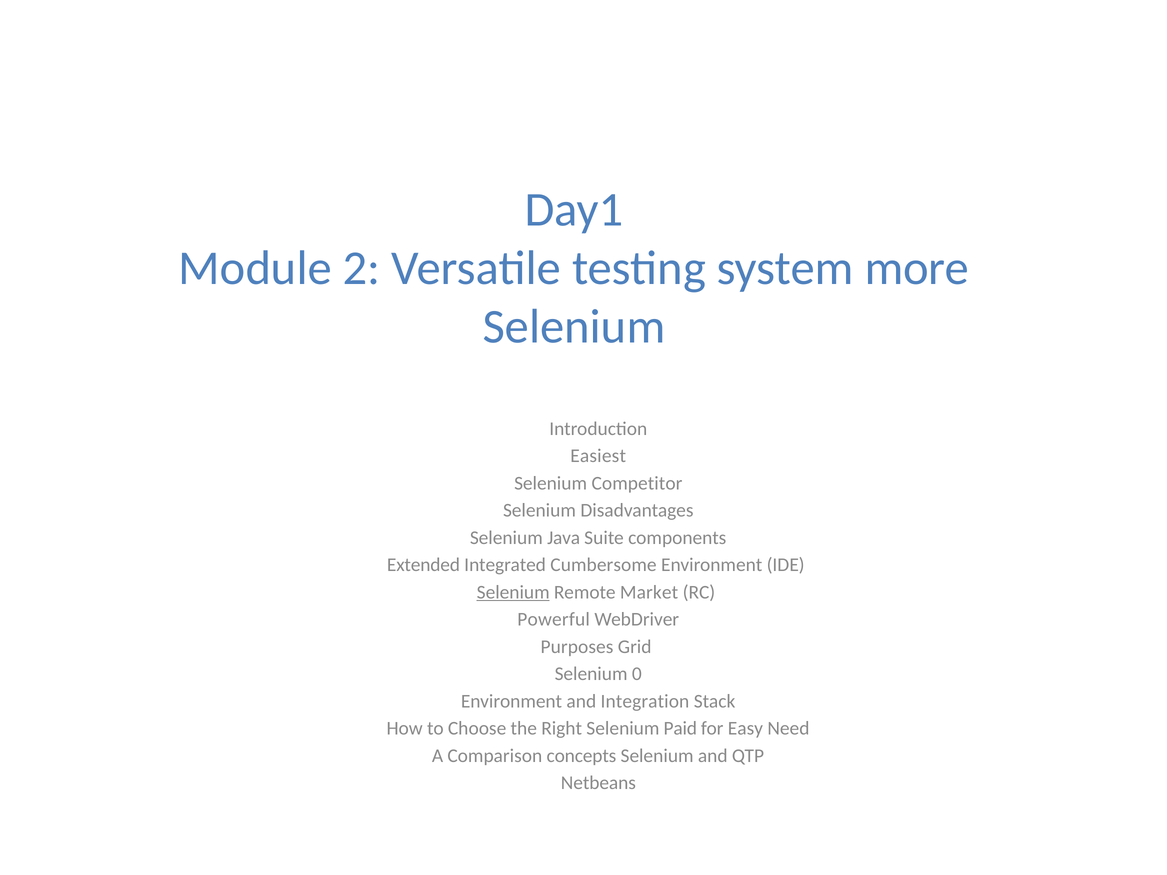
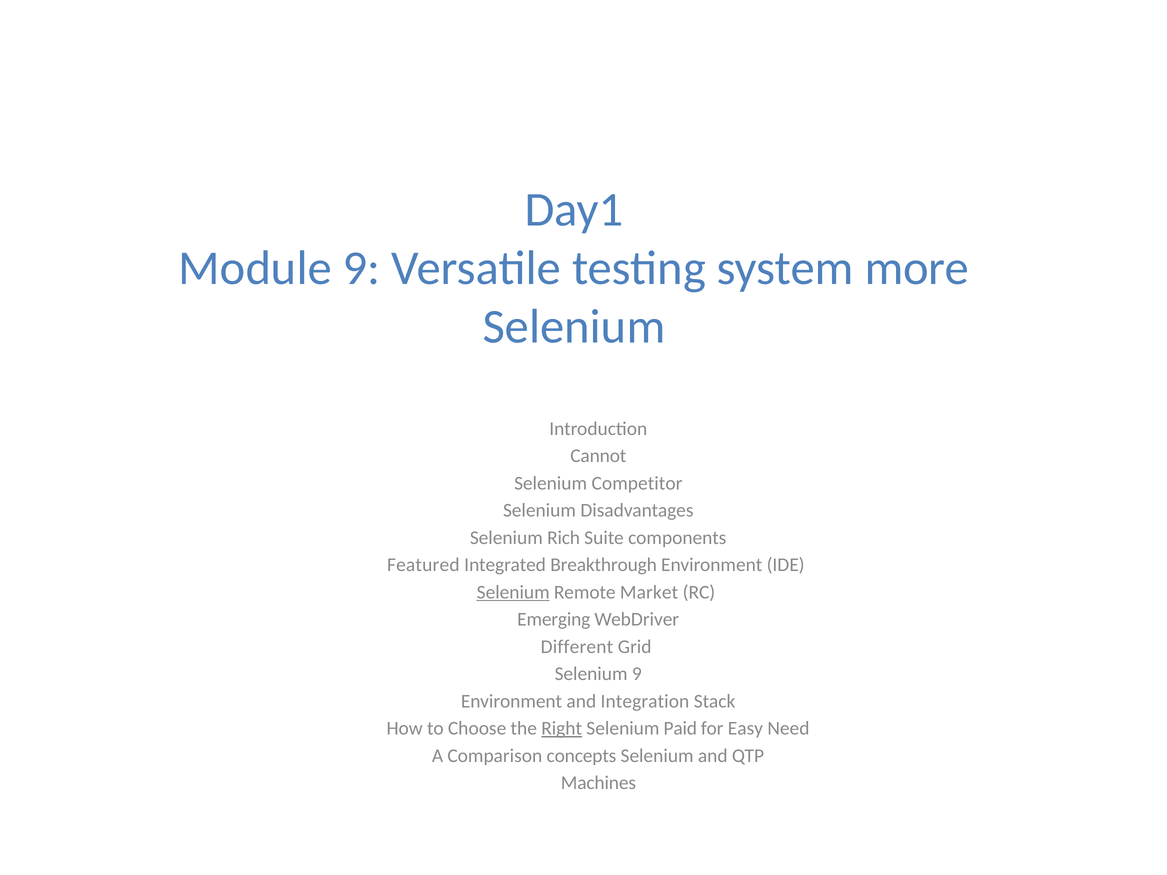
Module 2: 2 -> 9 (362, 268)
Easiest: Easiest -> Cannot (598, 456)
Java: Java -> Rich (564, 538)
Extended: Extended -> Featured (423, 565)
Cumbersome: Cumbersome -> Breakthrough (604, 565)
Powerful: Powerful -> Emerging (554, 620)
Purposes: Purposes -> Different (577, 647)
Selenium 0: 0 -> 9 (637, 674)
Right underline: none -> present (562, 729)
Netbeans: Netbeans -> Machines (598, 783)
